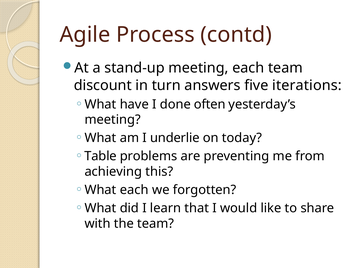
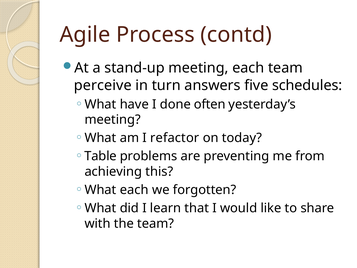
discount: discount -> perceive (103, 85)
iterations: iterations -> schedules (307, 85)
underlie: underlie -> refactor (175, 138)
